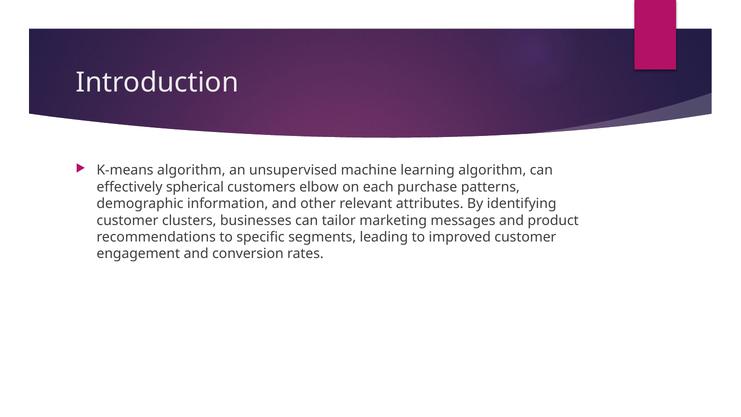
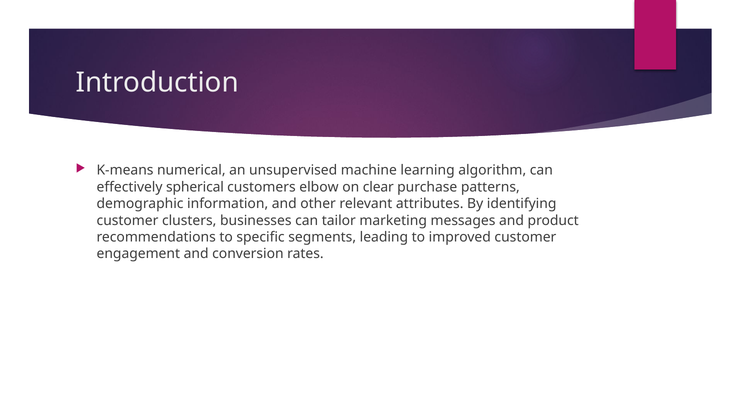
K-means algorithm: algorithm -> numerical (191, 170)
each: each -> clear (378, 187)
